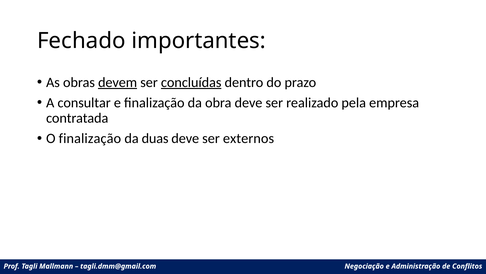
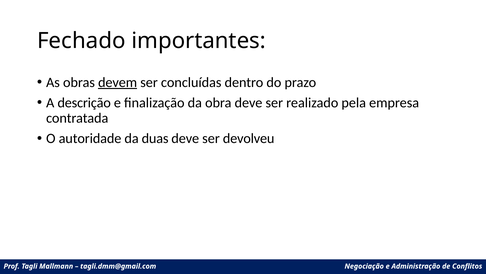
concluídas underline: present -> none (191, 82)
consultar: consultar -> descrição (84, 103)
O finalização: finalização -> autoridade (90, 138)
externos: externos -> devolveu (249, 138)
